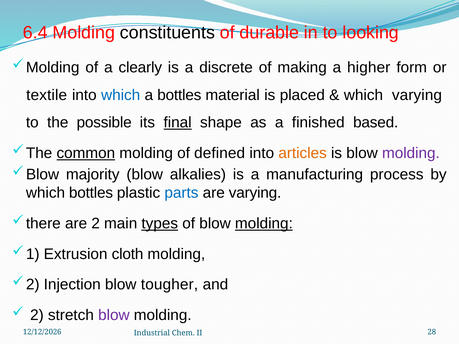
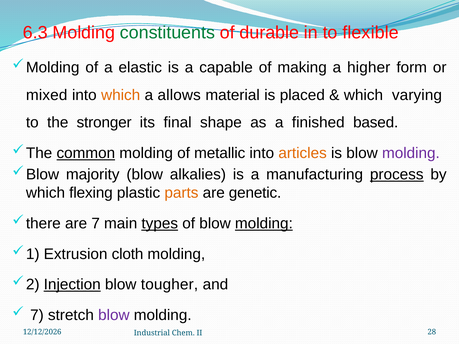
6.4: 6.4 -> 6.3 (35, 33)
constituents colour: black -> green (167, 33)
looking: looking -> flexible (371, 33)
clearly: clearly -> elastic (140, 68)
discrete: discrete -> capable (226, 68)
textile: textile -> mixed (47, 95)
which colour: blue -> orange (121, 95)
a bottles: bottles -> allows (179, 95)
possible: possible -> stronger (104, 123)
final underline: present -> none (178, 123)
defined: defined -> metallic (220, 153)
process underline: none -> present (397, 175)
which bottles: bottles -> flexing (91, 193)
parts colour: blue -> orange (181, 193)
are varying: varying -> genetic (255, 193)
are 2: 2 -> 7 (96, 224)
Injection underline: none -> present (72, 285)
2: 2 -> 7 (37, 315)
